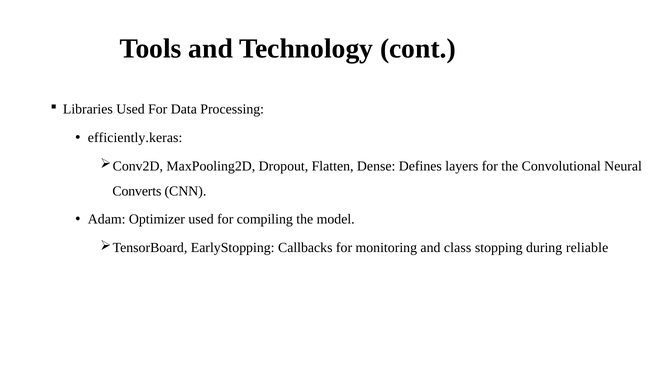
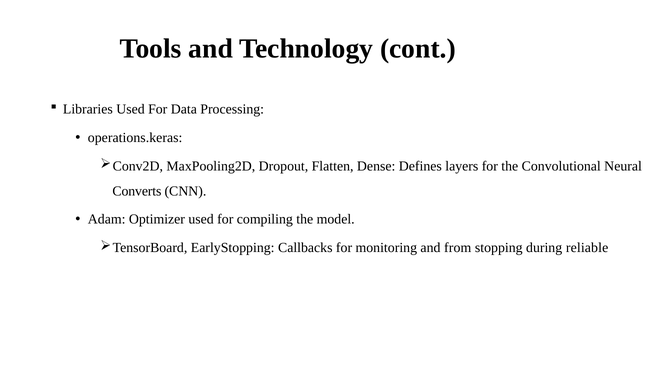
efficiently.keras: efficiently.keras -> operations.keras (135, 138)
class: class -> from (458, 248)
